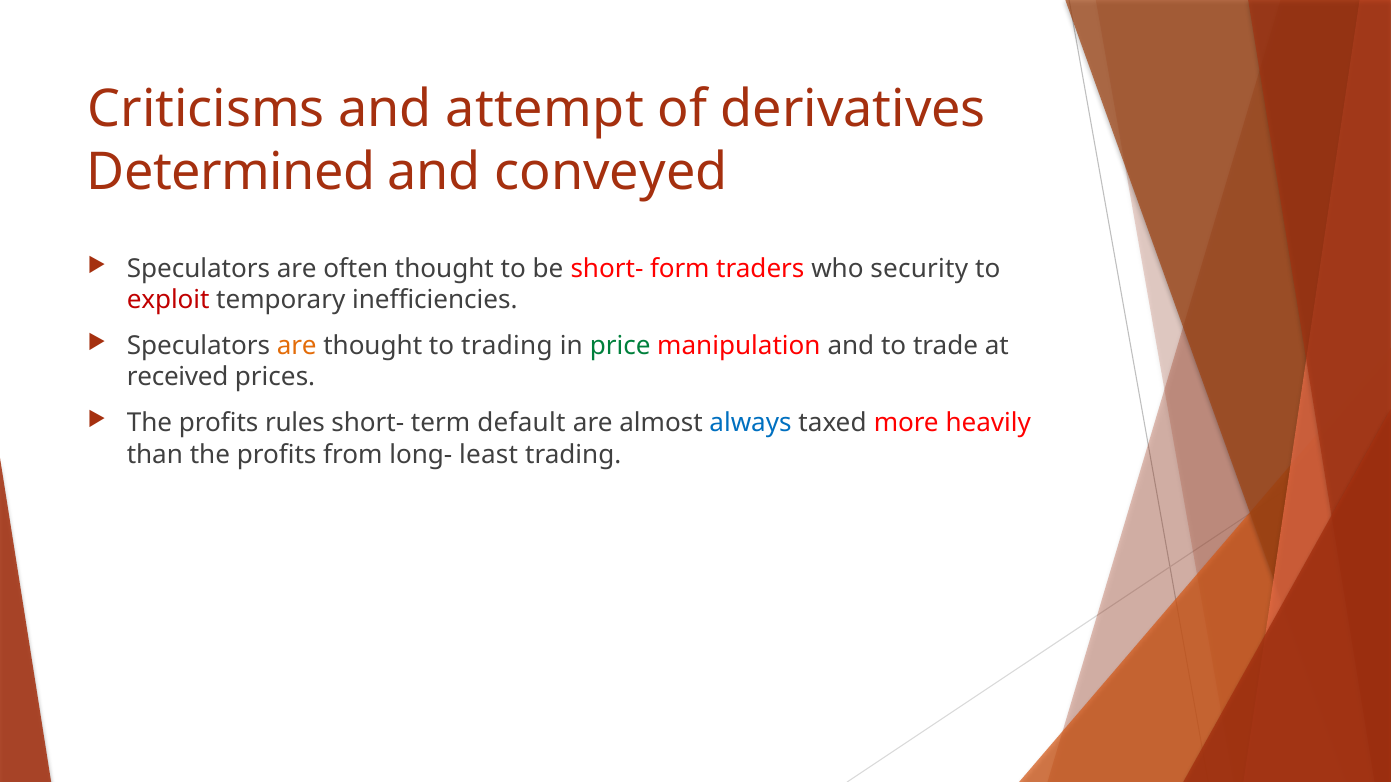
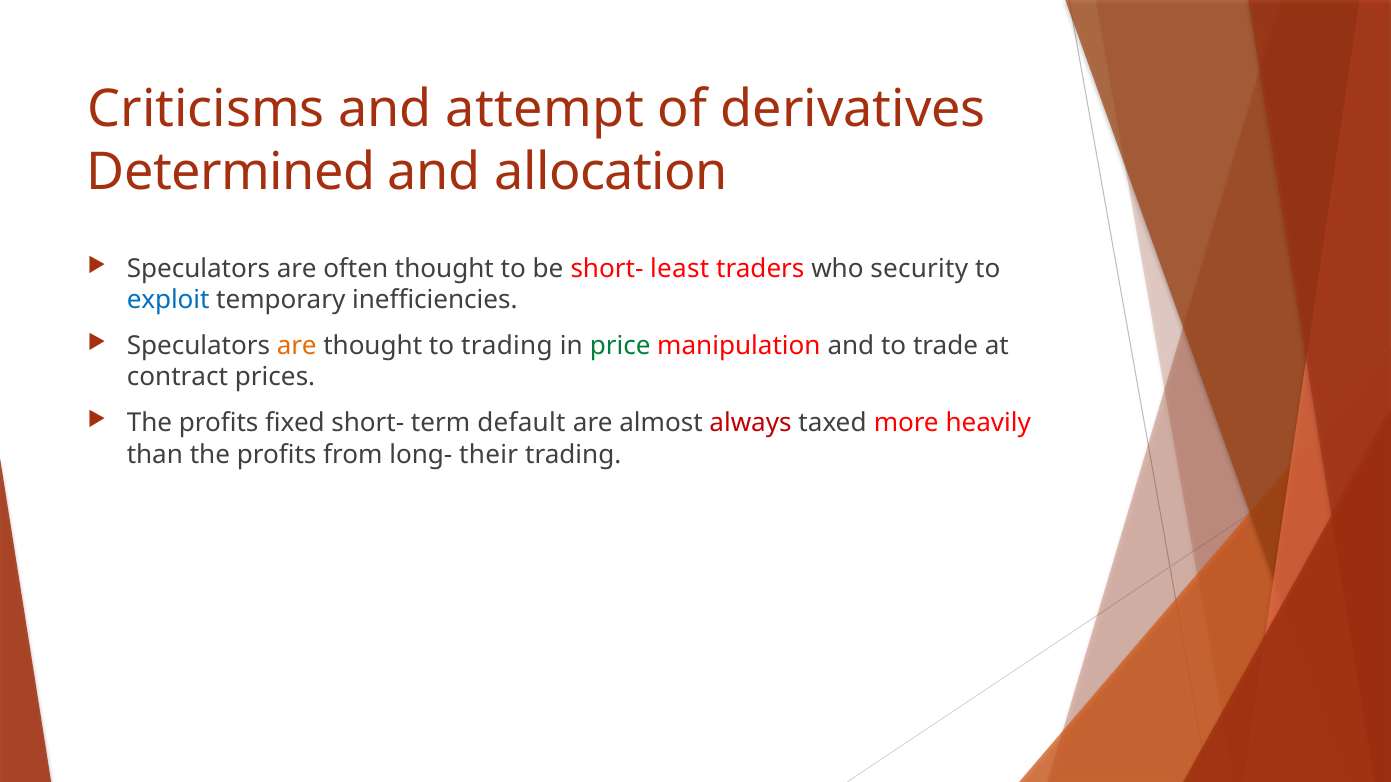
conveyed: conveyed -> allocation (611, 172)
form: form -> least (680, 269)
exploit colour: red -> blue (168, 301)
received: received -> contract (177, 378)
rules: rules -> fixed (295, 423)
always colour: blue -> red (751, 423)
least: least -> their (489, 455)
